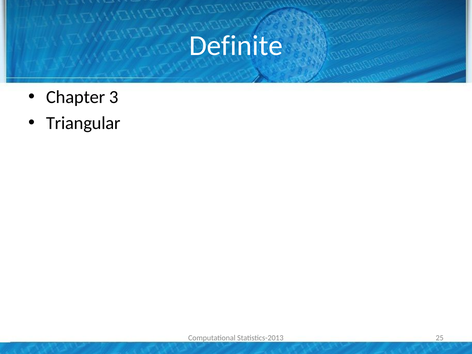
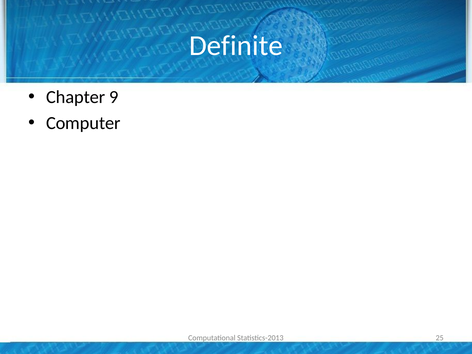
3: 3 -> 9 (114, 97)
Triangular: Triangular -> Computer (83, 123)
